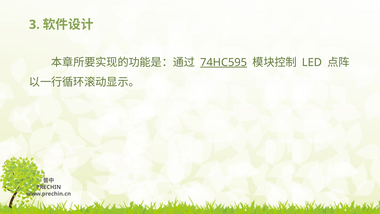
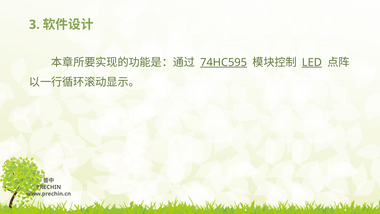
LED underline: none -> present (312, 62)
